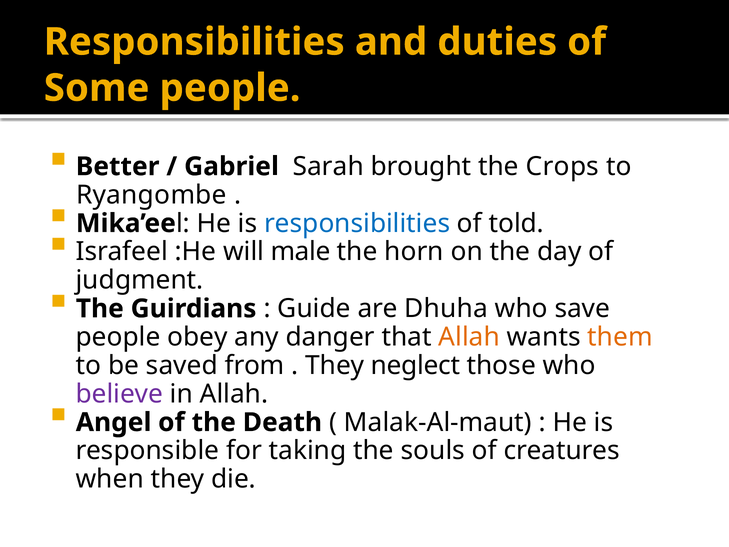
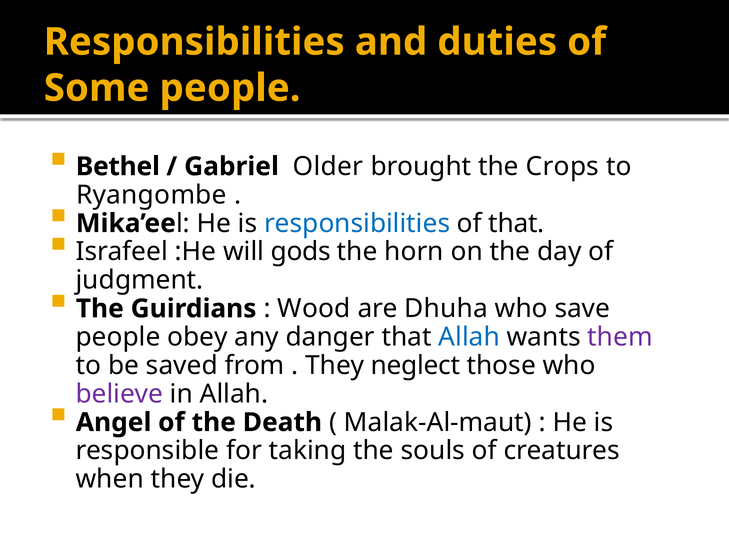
Better: Better -> Bethel (118, 166)
Sarah: Sarah -> Older (328, 166)
of told: told -> that (516, 223)
male: male -> gods (301, 252)
Guide: Guide -> Wood (314, 309)
Allah colour: orange -> blue (469, 337)
them colour: orange -> purple (620, 337)
